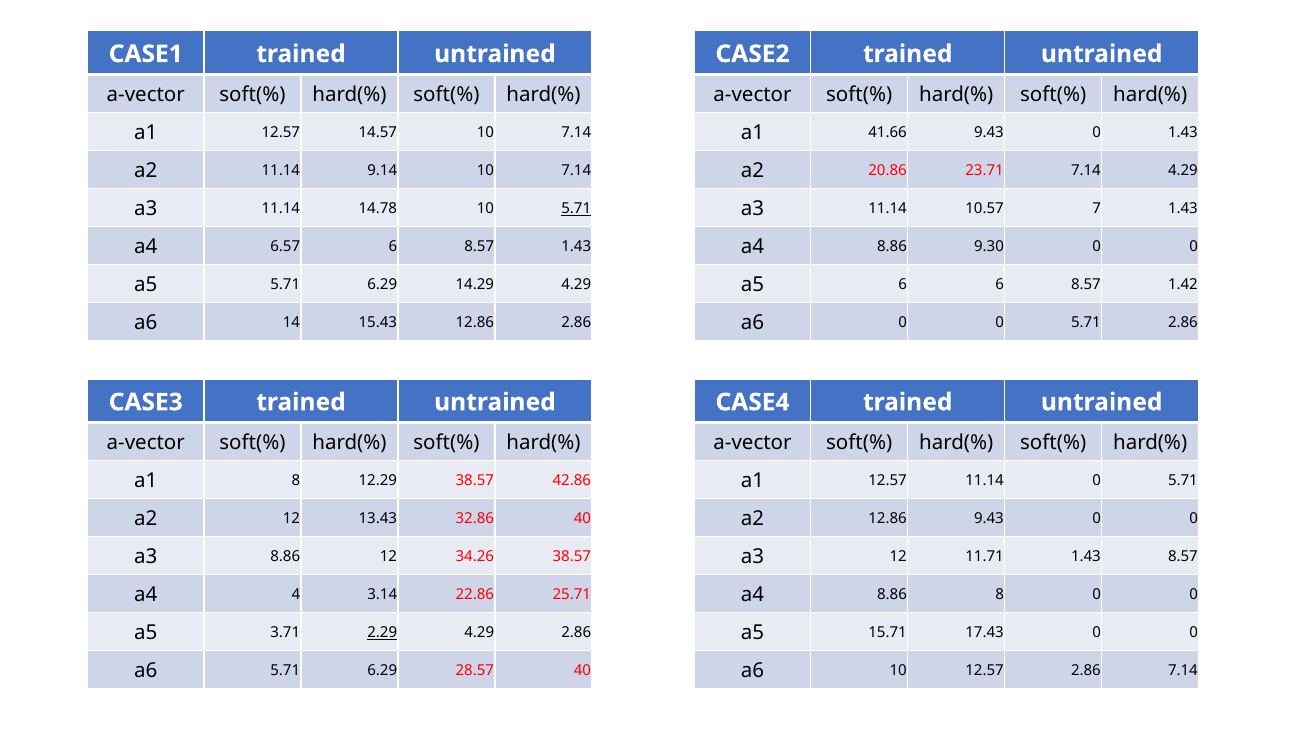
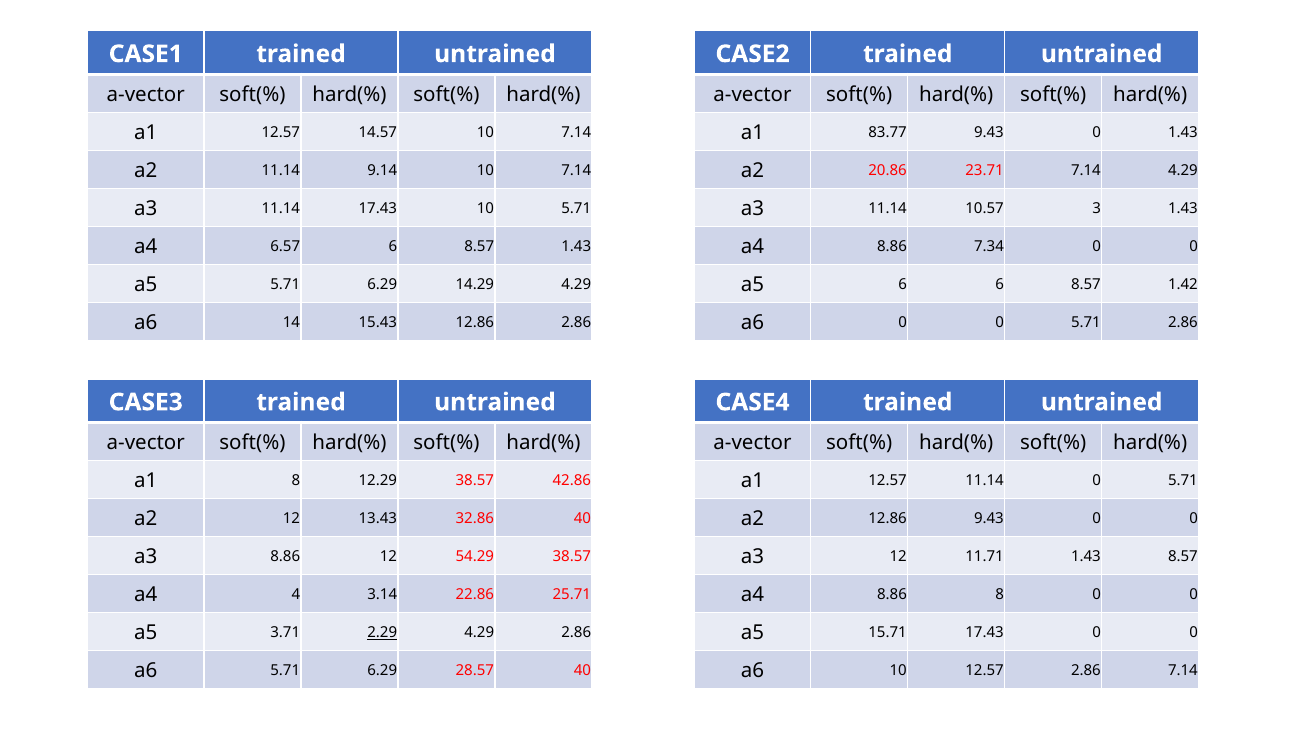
41.66: 41.66 -> 83.77 (888, 133)
11.14 14.78: 14.78 -> 17.43 (378, 209)
5.71 underline: present -> none (576, 209)
7: 7 -> 3 (1097, 209)
9.30: 9.30 -> 7.34 (989, 247)
34.26: 34.26 -> 54.29 (475, 557)
